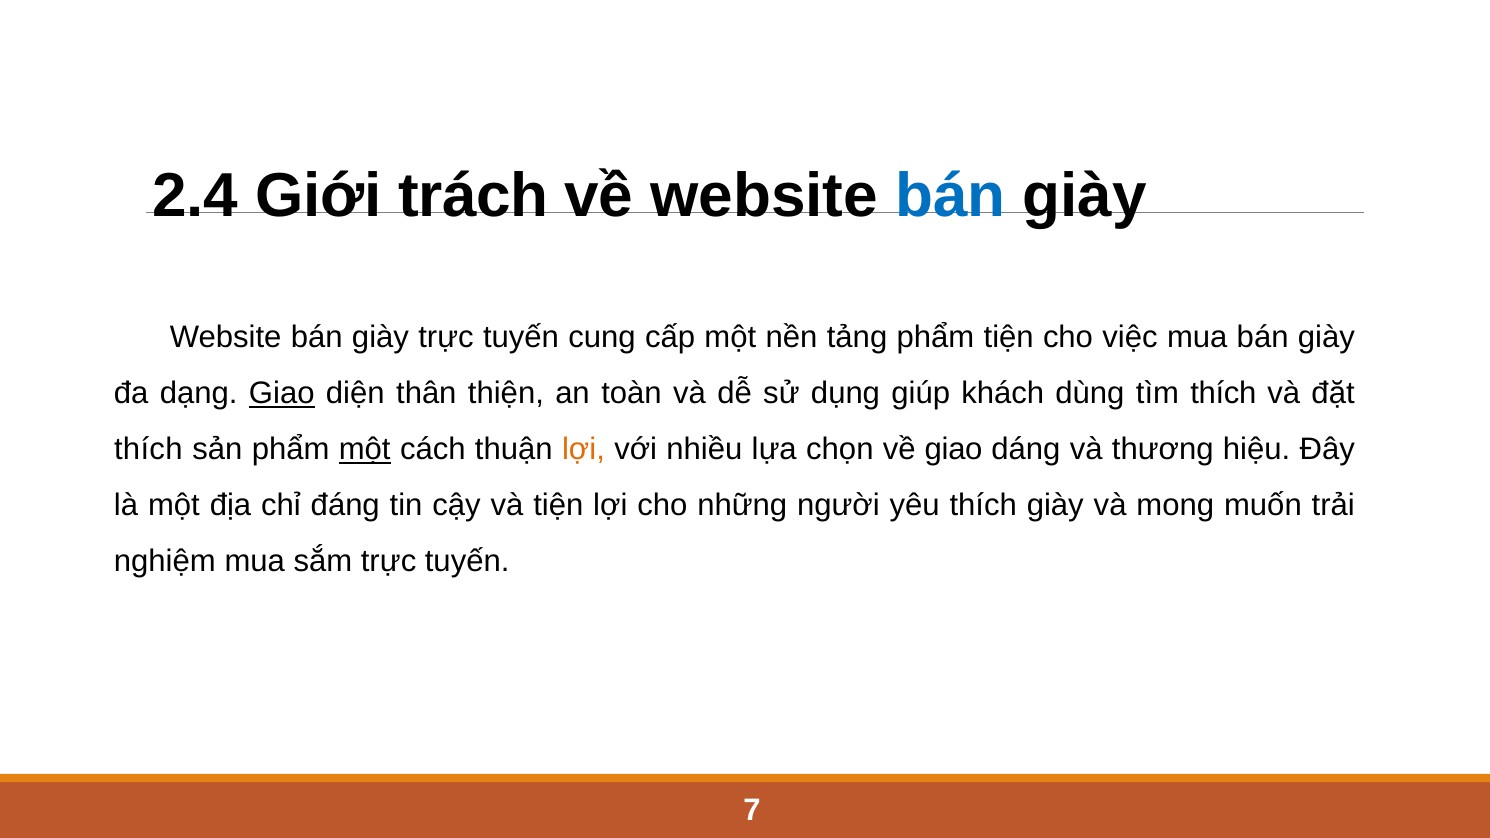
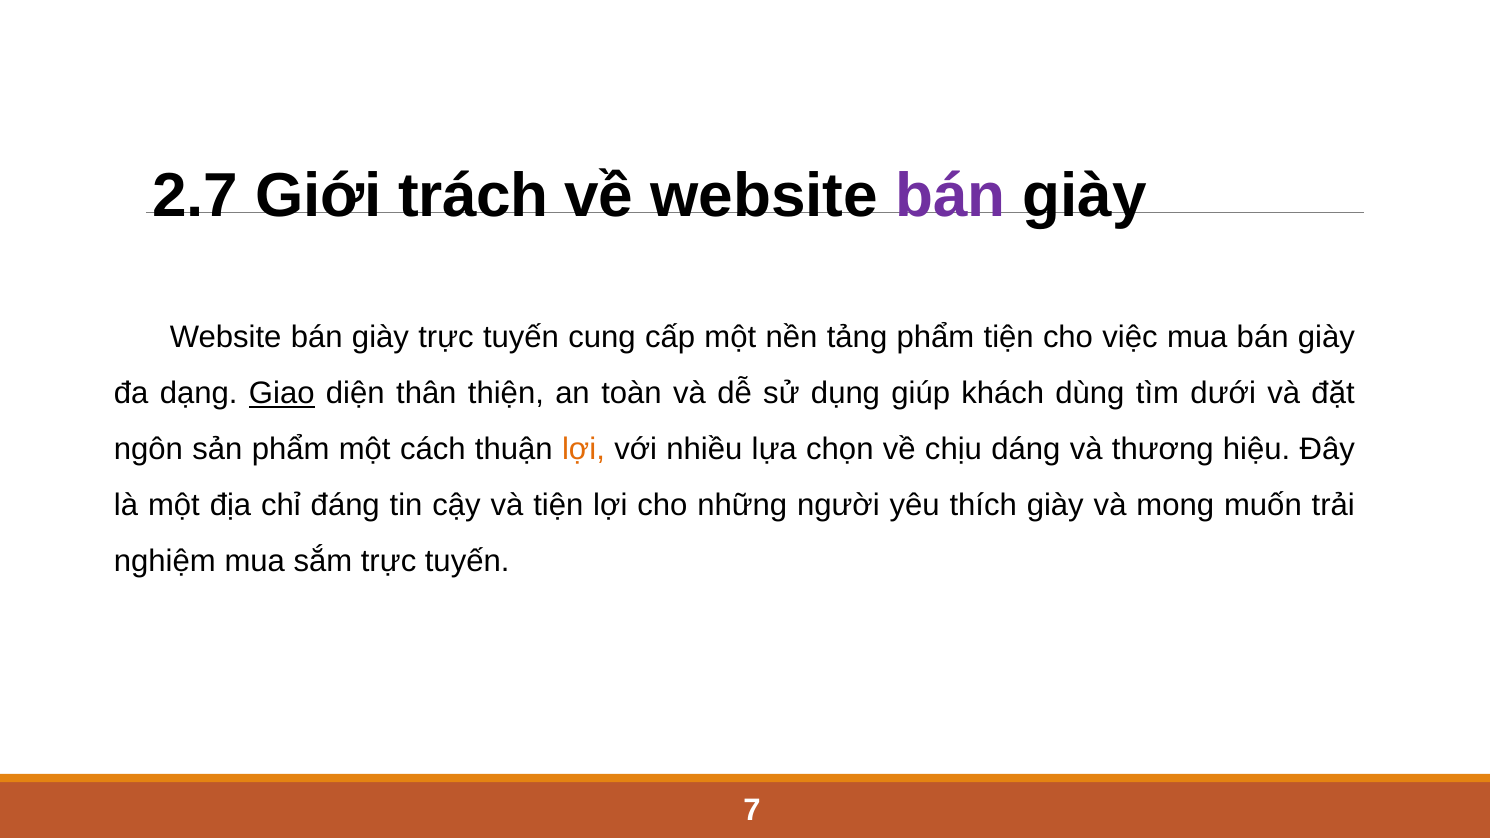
2.4: 2.4 -> 2.7 (195, 196)
bán colour: blue -> purple (950, 196)
tìm thích: thích -> dưới (1223, 394)
thích: thích -> ngôn (148, 450)
một underline: present -> none (365, 450)
về giao: giao -> chịu (953, 450)
